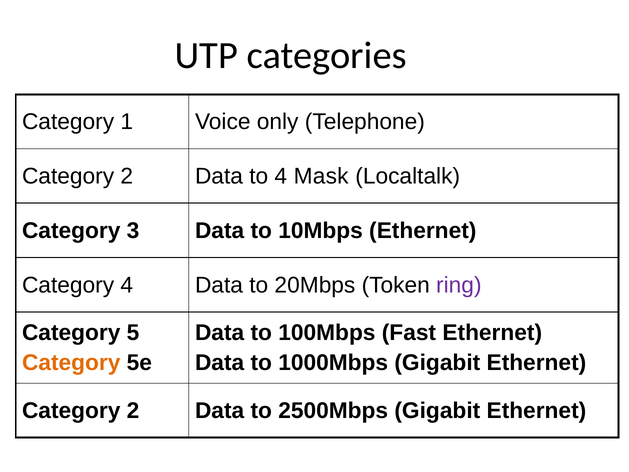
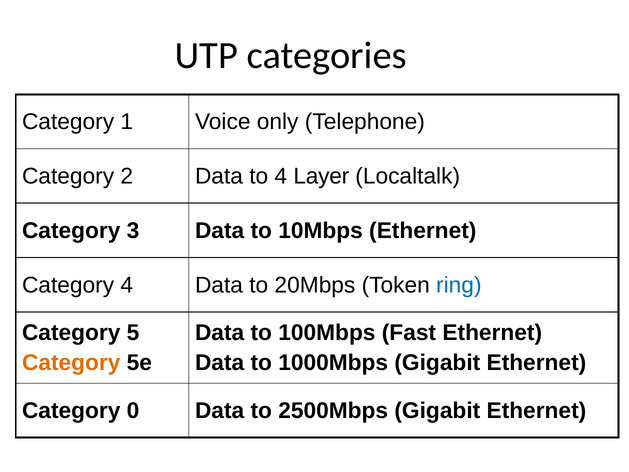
Mask: Mask -> Layer (321, 176)
ring colour: purple -> blue (459, 285)
2: 2 -> 0 (133, 411)
